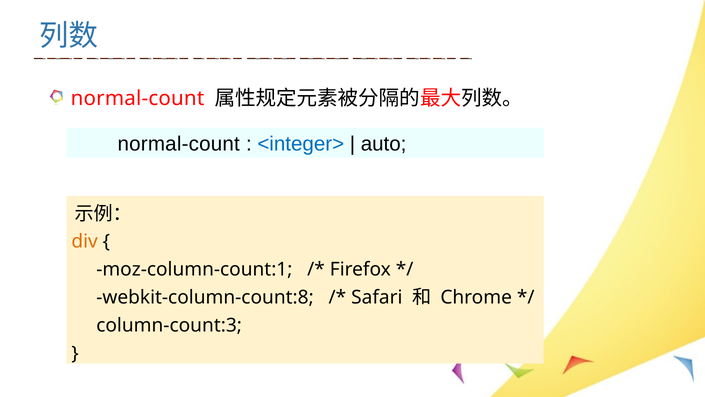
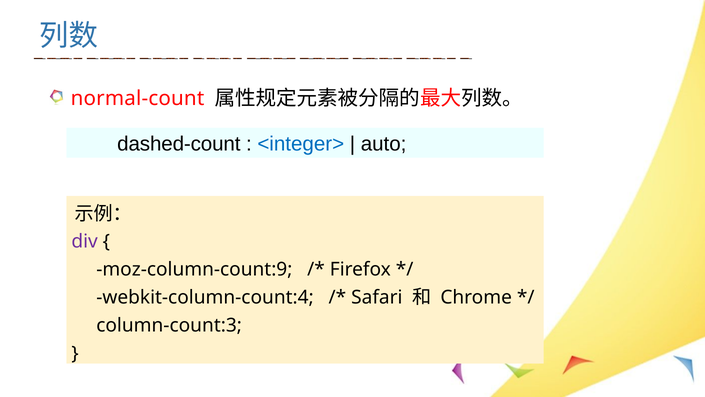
normal-count: normal-count -> dashed-count (179, 144)
div colour: orange -> purple (85, 241)
moz-column-count:1: moz-column-count:1 -> moz-column-count:9 (194, 269)
webkit-column-count:8: webkit-column-count:8 -> webkit-column-count:4 (205, 297)
